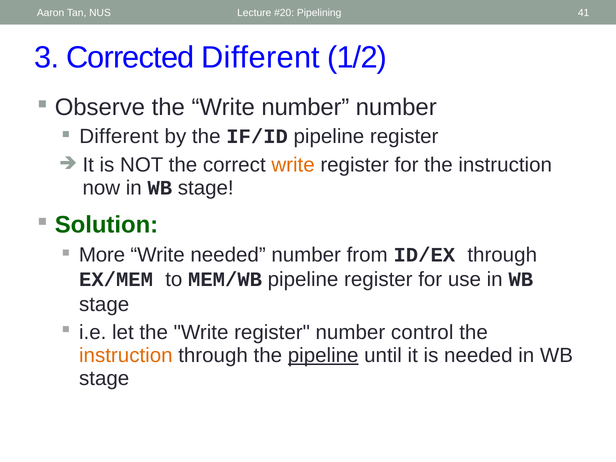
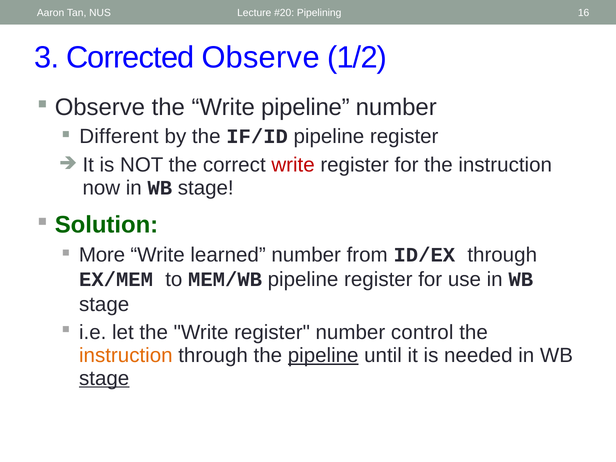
41: 41 -> 16 (584, 13)
Corrected Different: Different -> Observe (261, 58)
Write number: number -> pipeline (305, 108)
write colour: orange -> red (293, 165)
Write needed: needed -> learned (228, 255)
stage underline: none -> present (104, 378)
